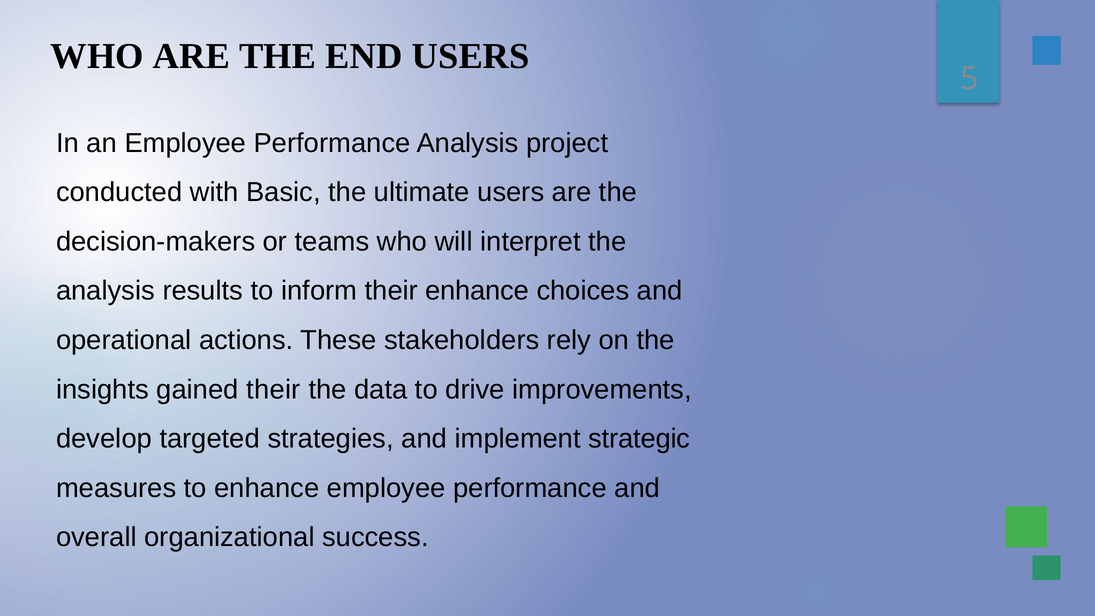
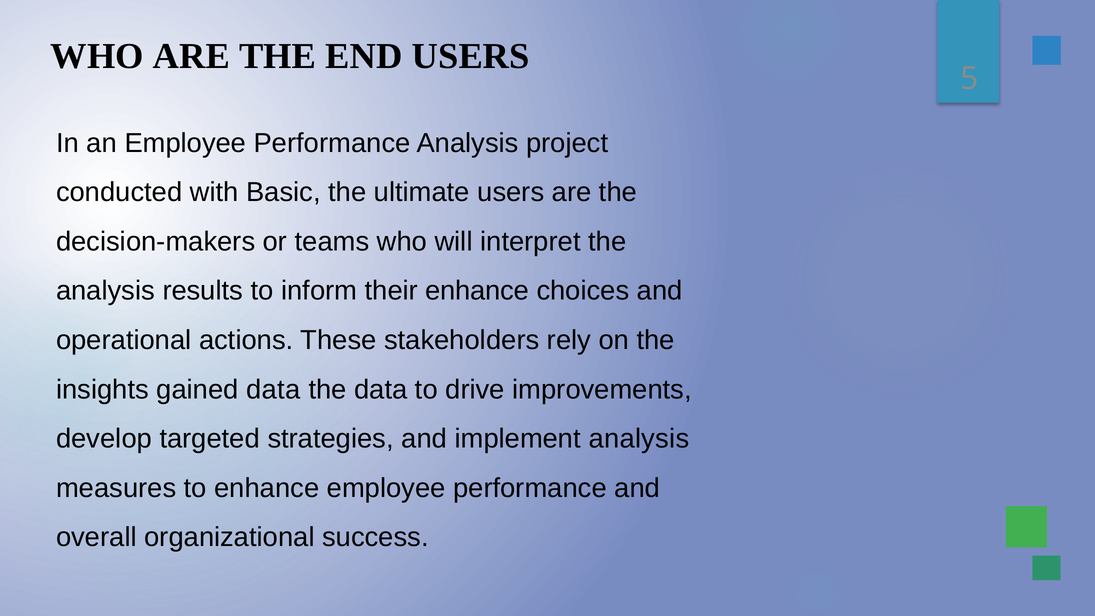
gained their: their -> data (273, 389)
implement strategic: strategic -> analysis (639, 439)
